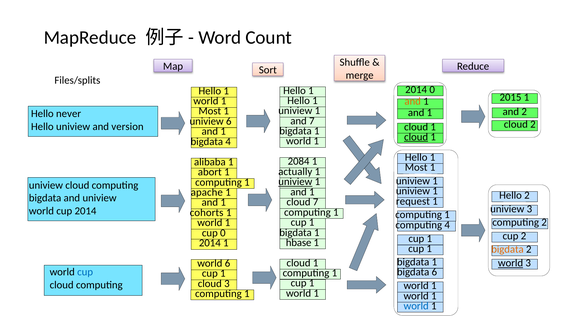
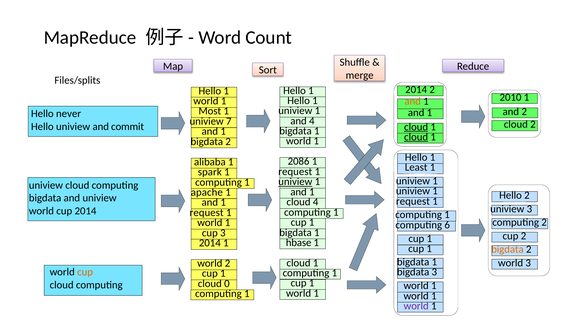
2014 0: 0 -> 2 (432, 90)
2015: 2015 -> 2010 (511, 97)
and 7: 7 -> 4 (312, 121)
uniview 6: 6 -> 7 (229, 121)
version: version -> commit (128, 127)
cloud underline: none -> present (416, 127)
4: 4 -> 2 (228, 142)
2084: 2084 -> 2086 (299, 162)
Most: Most -> Least (416, 168)
actually: actually -> request (295, 172)
abort: abort -> spark (210, 172)
cloud 7: 7 -> 4 (316, 202)
cohorts: cohorts -> request (207, 213)
computing 4: 4 -> 6 (447, 225)
cup 0: 0 -> 3 (223, 233)
world underline: present -> none (511, 263)
world 6: 6 -> 2 (228, 264)
cup colour: blue -> orange (85, 272)
bigdata 6: 6 -> 3 (434, 272)
cloud 3: 3 -> 0 (227, 284)
world colour: blue -> purple (416, 306)
